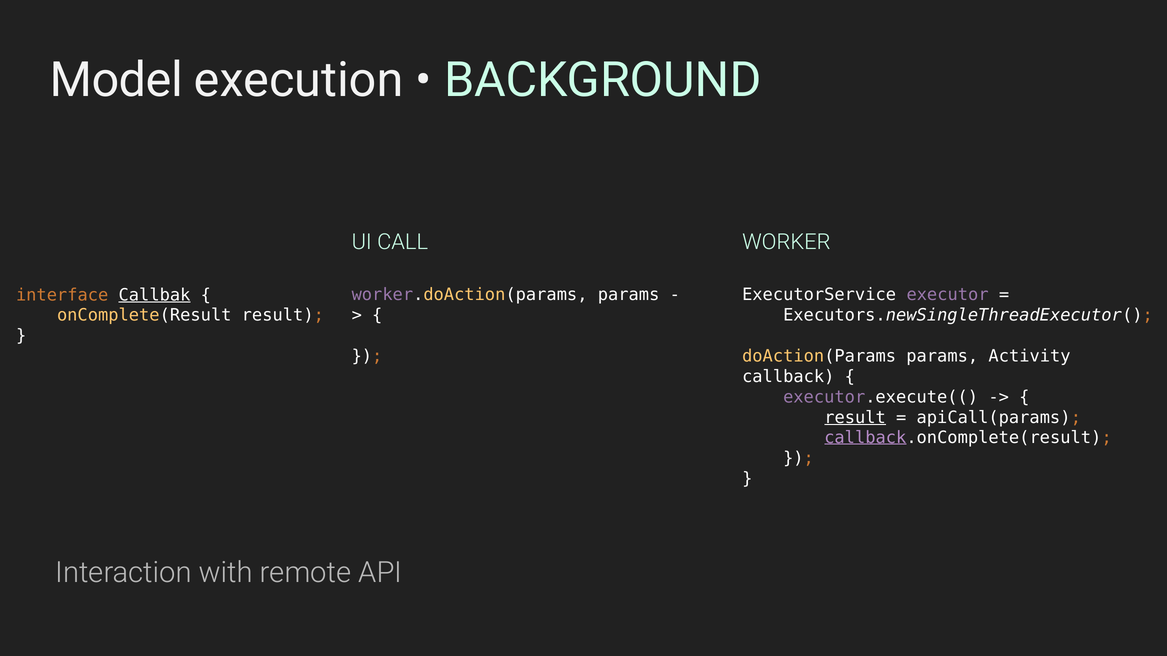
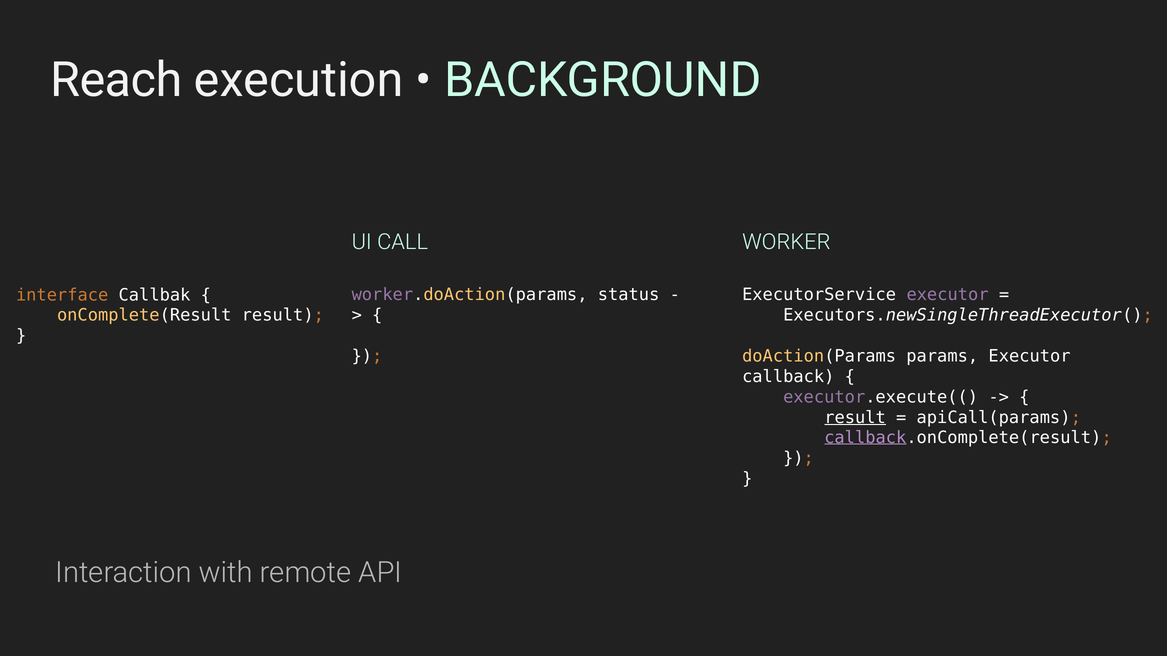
Model: Model -> Reach (116, 80)
worker.doAction(params params: params -> status (629, 295)
Callbak underline: present -> none (154, 295)
params Activity: Activity -> Executor (1030, 356)
